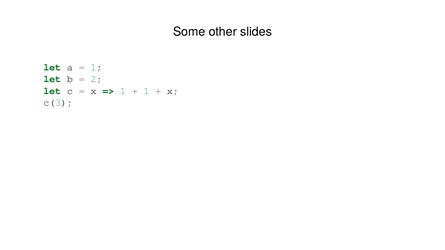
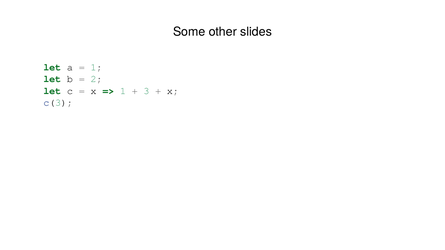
1: 1 -> 3 (146, 91)
